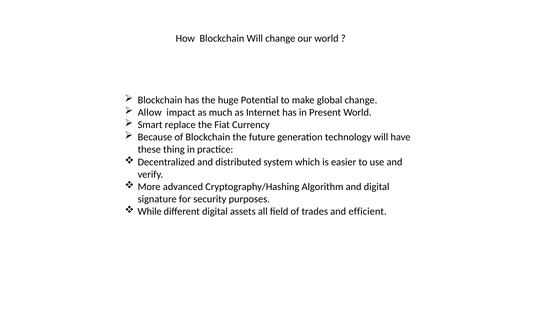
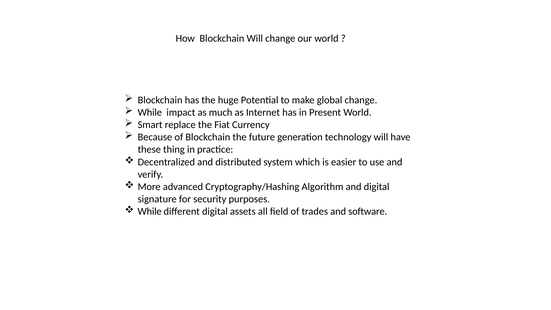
Allow: Allow -> While (150, 112)
efficient: efficient -> software (368, 212)
